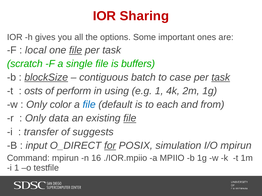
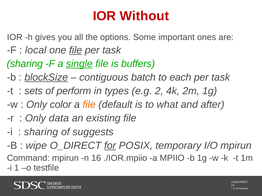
Sharing: Sharing -> Without (144, 16)
scratch: scratch -> sharing (25, 64)
single underline: none -> present (79, 64)
case: case -> each (180, 78)
task underline: present -> none (221, 78)
osts: osts -> sets (34, 91)
using: using -> types (117, 91)
e.g 1: 1 -> 2 (159, 91)
file colour: blue -> orange (89, 105)
each: each -> what (167, 105)
from: from -> after (212, 105)
file underline: present -> none (130, 119)
transfer: transfer -> sharing (41, 132)
input: input -> wipe (36, 146)
simulation: simulation -> temporary (178, 146)
